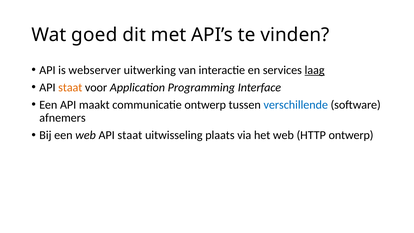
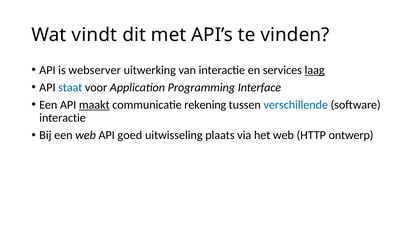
goed: goed -> vindt (94, 35)
staat colour: orange -> blue (70, 87)
maakt underline: none -> present (94, 105)
communicatie ontwerp: ontwerp -> rekening (205, 105)
afnemers: afnemers -> interactie (63, 118)
web API staat: staat -> goed (130, 135)
